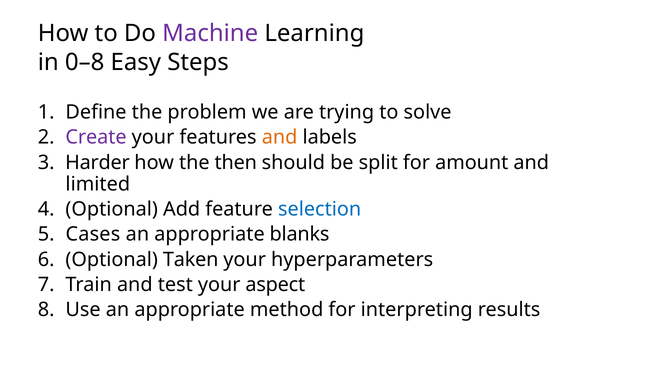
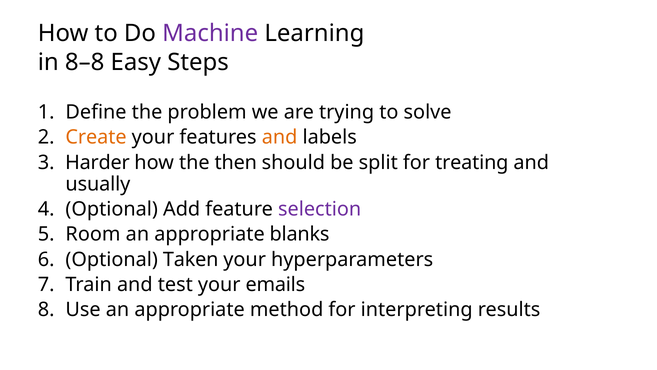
0–8: 0–8 -> 8–8 (85, 62)
Create colour: purple -> orange (96, 137)
amount: amount -> treating (472, 162)
limited: limited -> usually (98, 184)
selection colour: blue -> purple (320, 209)
Cases: Cases -> Room (93, 234)
aspect: aspect -> emails (275, 284)
